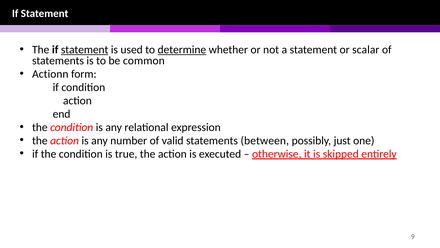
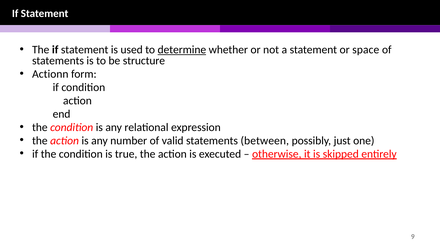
statement underline: present -> none (85, 50)
scalar: scalar -> space (366, 50)
common: common -> structure (144, 61)
